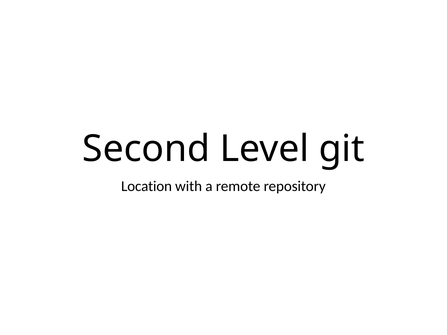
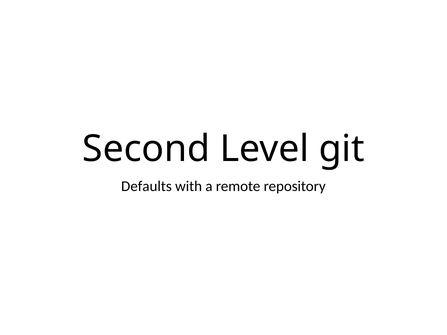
Location: Location -> Defaults (146, 186)
